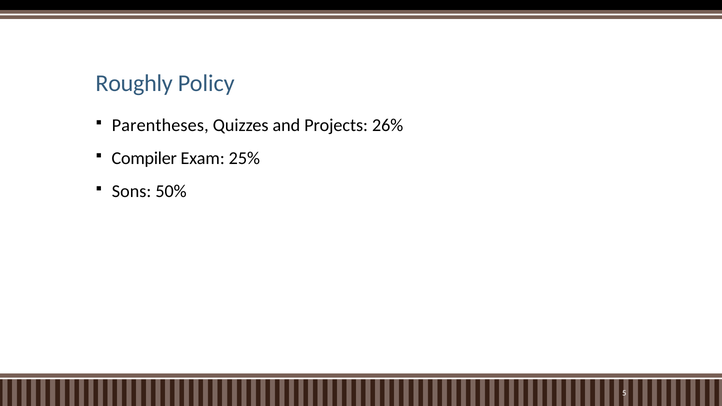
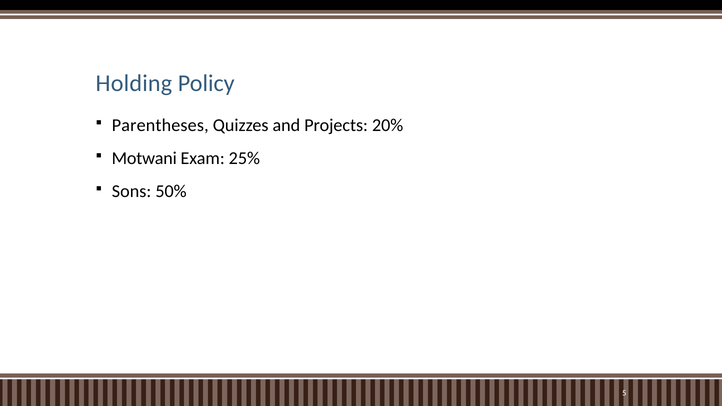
Roughly: Roughly -> Holding (134, 83)
26%: 26% -> 20% (388, 125)
Compiler: Compiler -> Motwani (144, 158)
